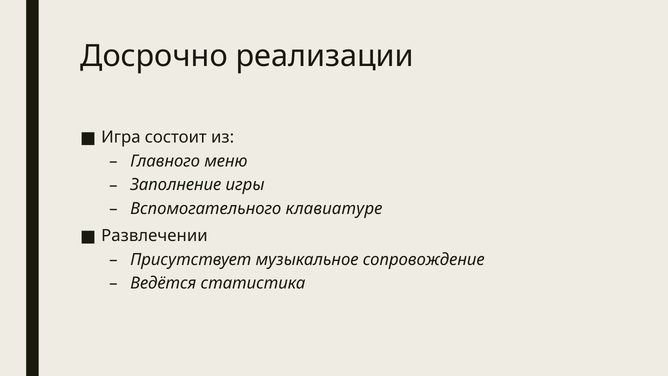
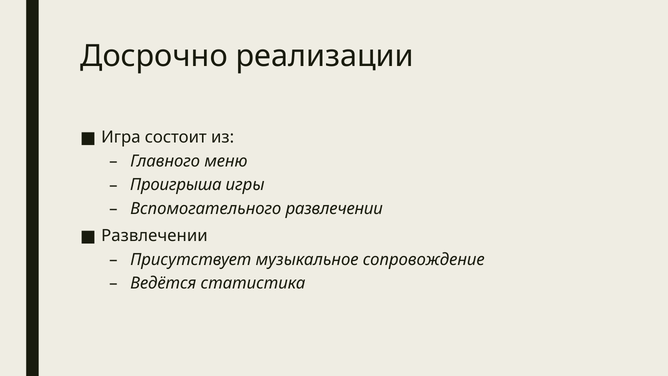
Заполнение: Заполнение -> Проигрыша (176, 185)
Вспомогательного клавиатуре: клавиатуре -> развлечении (334, 208)
